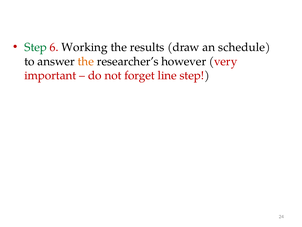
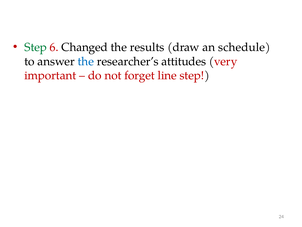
Working: Working -> Changed (85, 47)
the colour: orange -> blue (86, 61)
however: however -> attitudes (184, 61)
